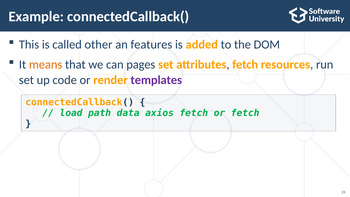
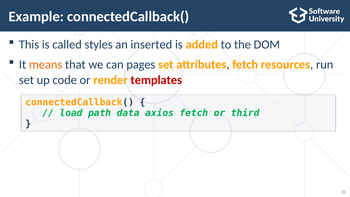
other: other -> styles (99, 44)
features: features -> inserted (151, 44)
templates colour: purple -> red (156, 80)
or fetch: fetch -> third (245, 113)
